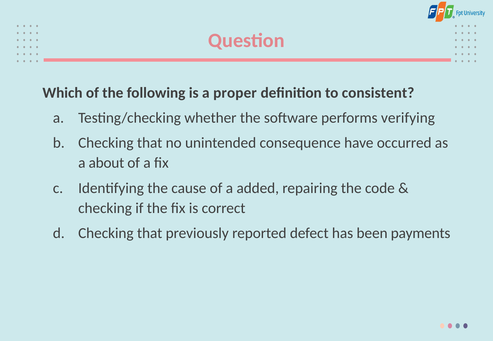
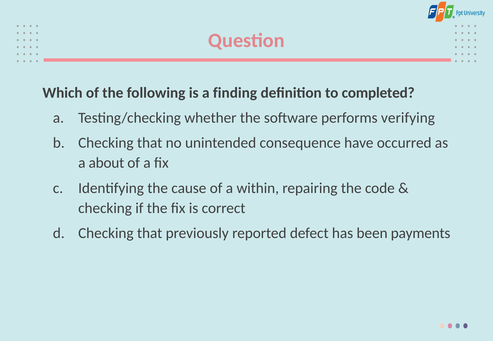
proper: proper -> finding (235, 93)
consistent: consistent -> completed (378, 93)
added: added -> within (258, 188)
